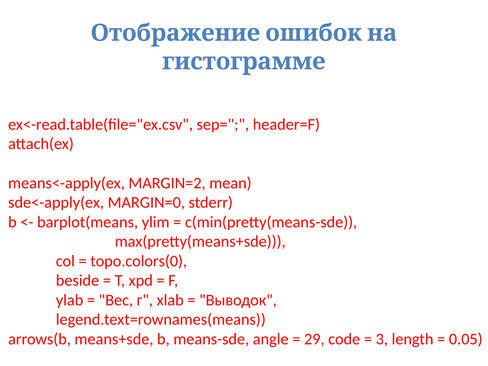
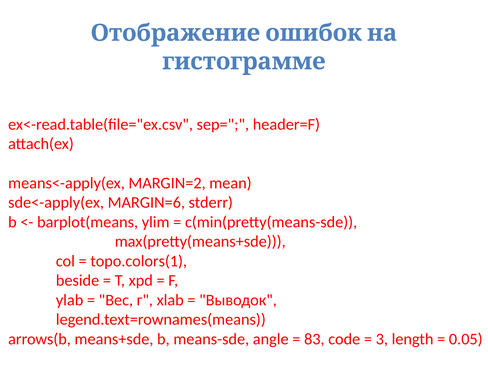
MARGIN=0: MARGIN=0 -> MARGIN=6 (146, 202)
topo.colors(0: topo.colors(0 -> topo.colors(1 (139, 261)
29: 29 -> 83 (314, 339)
